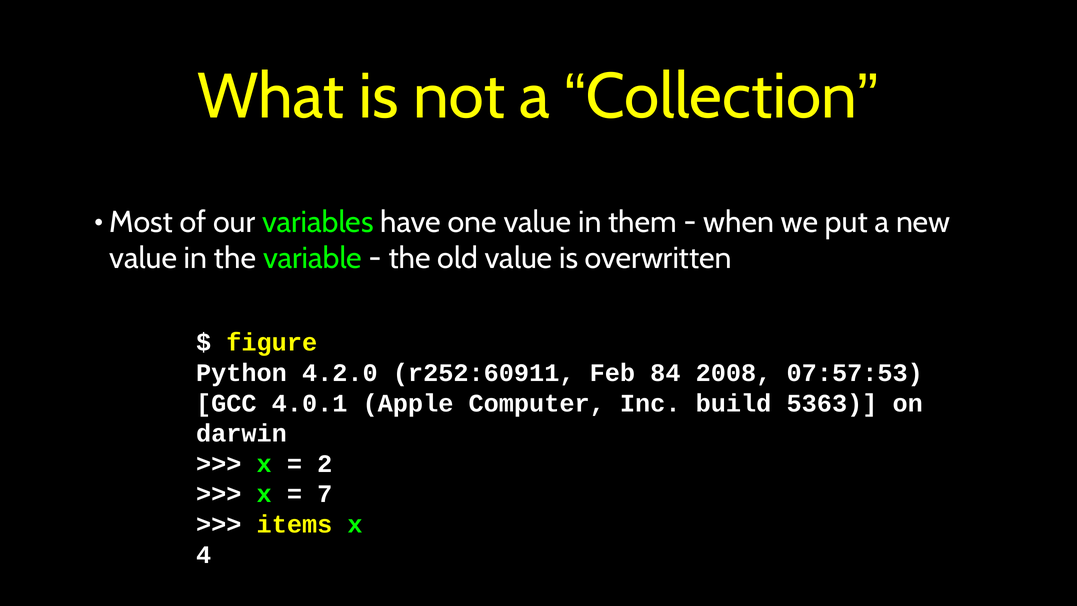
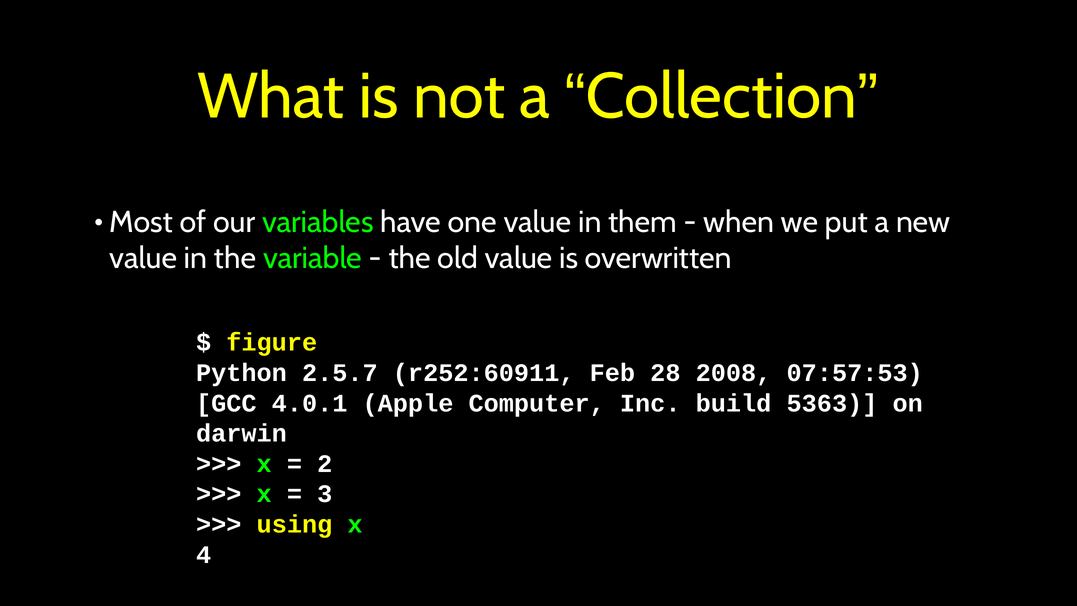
4.2.0: 4.2.0 -> 2.5.7 (340, 373)
84: 84 -> 28 (665, 373)
7: 7 -> 3 (325, 494)
items: items -> using (294, 524)
